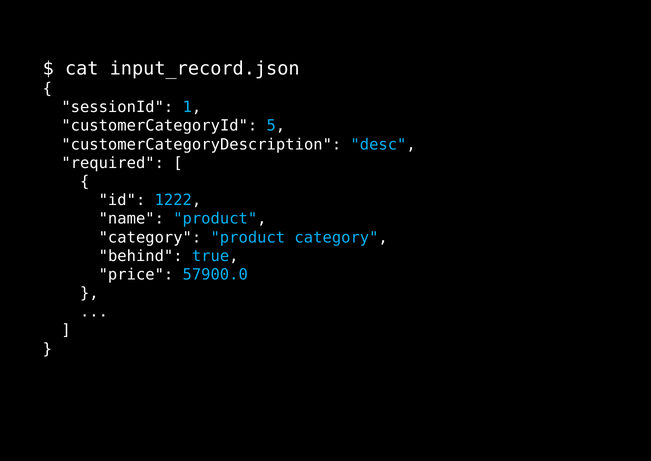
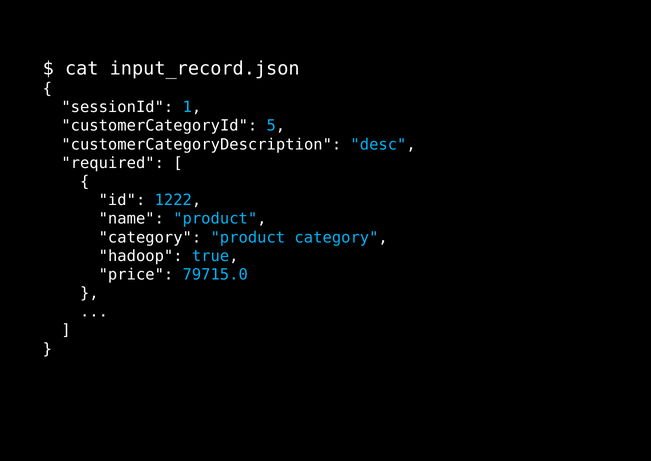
behind: behind -> hadoop (141, 256)
57900.0: 57900.0 -> 79715.0 (215, 274)
